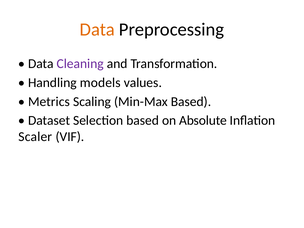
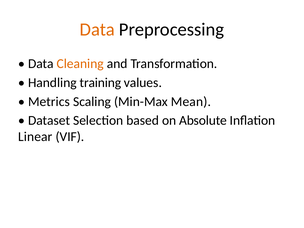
Cleaning colour: purple -> orange (80, 64)
models: models -> training (100, 83)
Min-Max Based: Based -> Mean (191, 102)
Scaler: Scaler -> Linear (35, 137)
